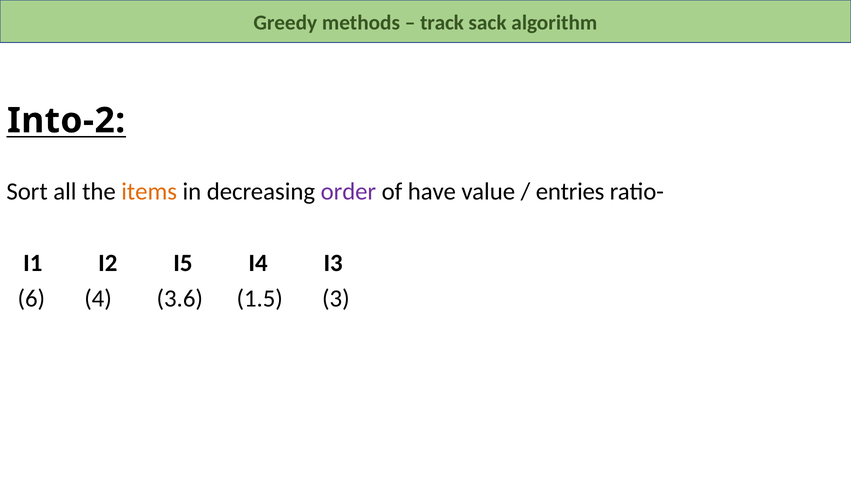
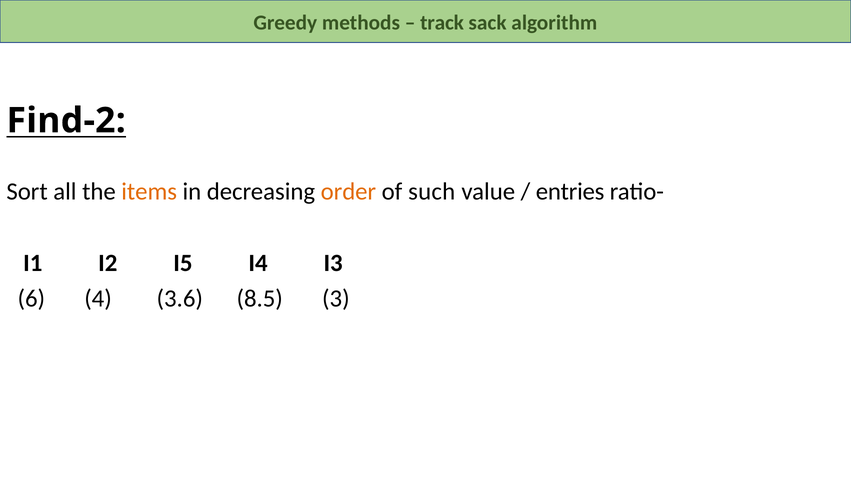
Into-2: Into-2 -> Find-2 (66, 121)
order colour: purple -> orange (348, 192)
have: have -> such (432, 192)
1.5: 1.5 -> 8.5 (260, 299)
